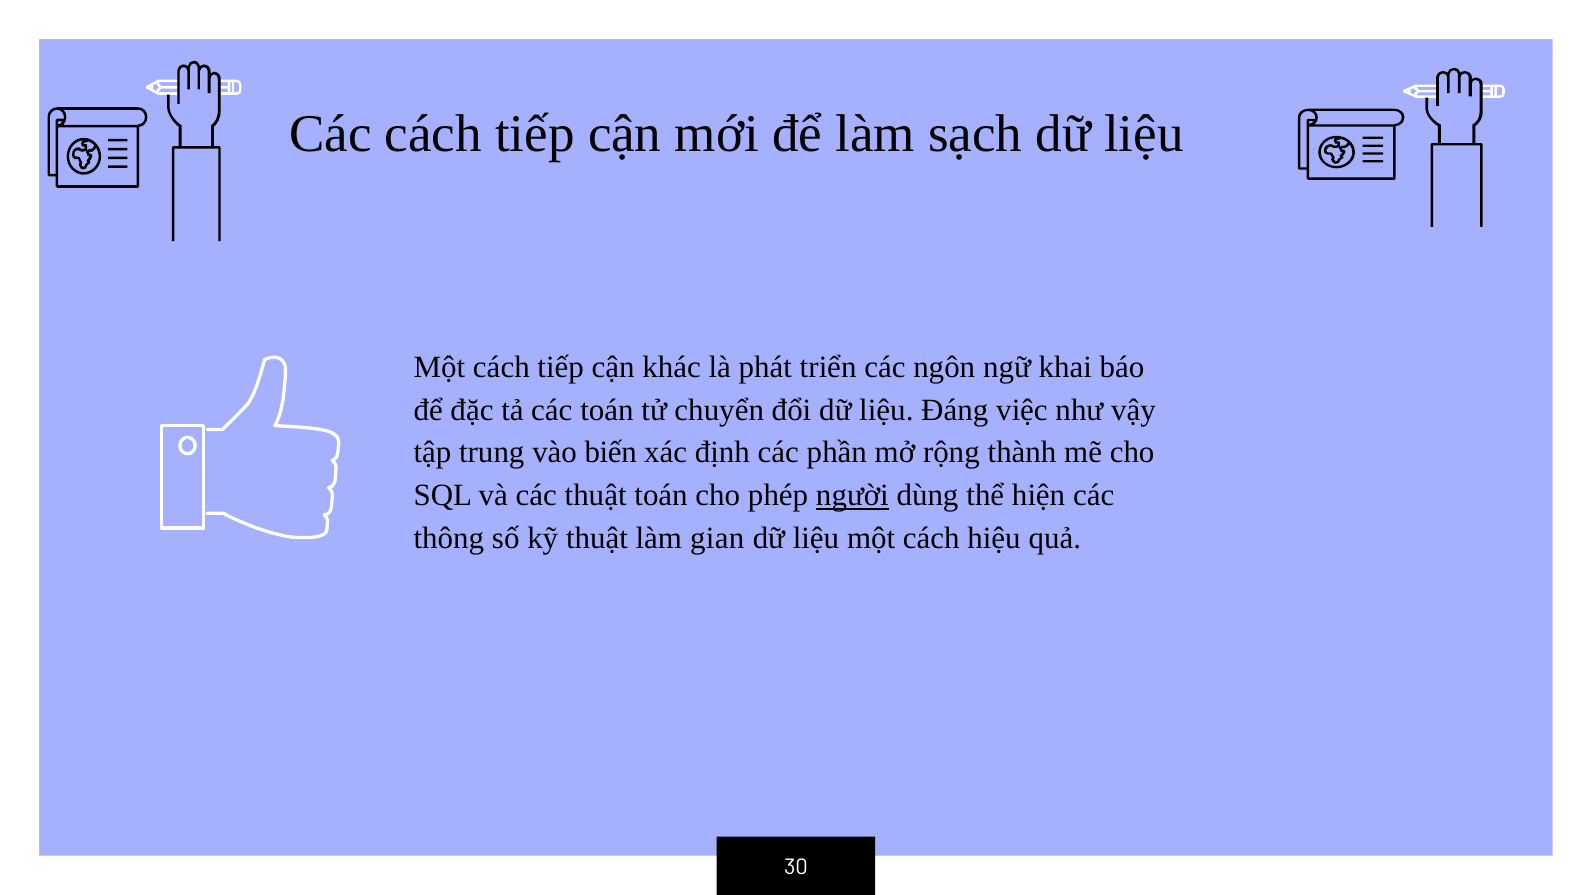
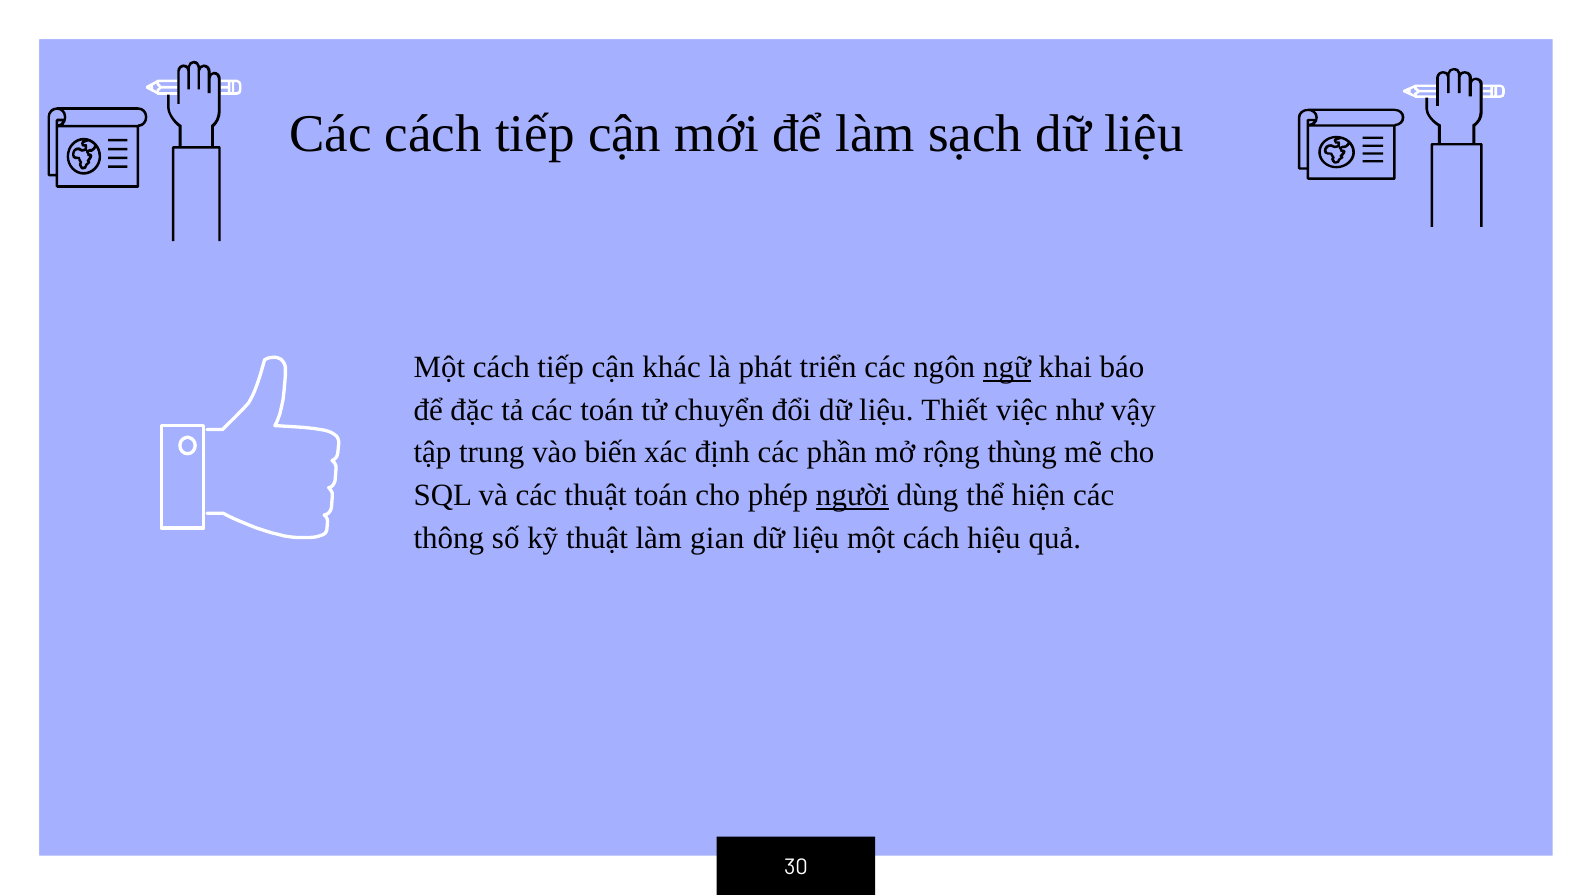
ngữ underline: none -> present (1007, 368)
Đáng: Đáng -> Thiết (955, 410)
thành: thành -> thùng (1022, 453)
